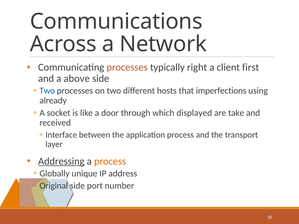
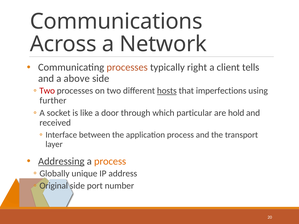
first: first -> tells (251, 67)
Two colour: blue -> red (47, 91)
hosts underline: none -> present (167, 91)
already: already -> further (53, 101)
displayed: displayed -> particular (194, 113)
take: take -> hold (236, 113)
